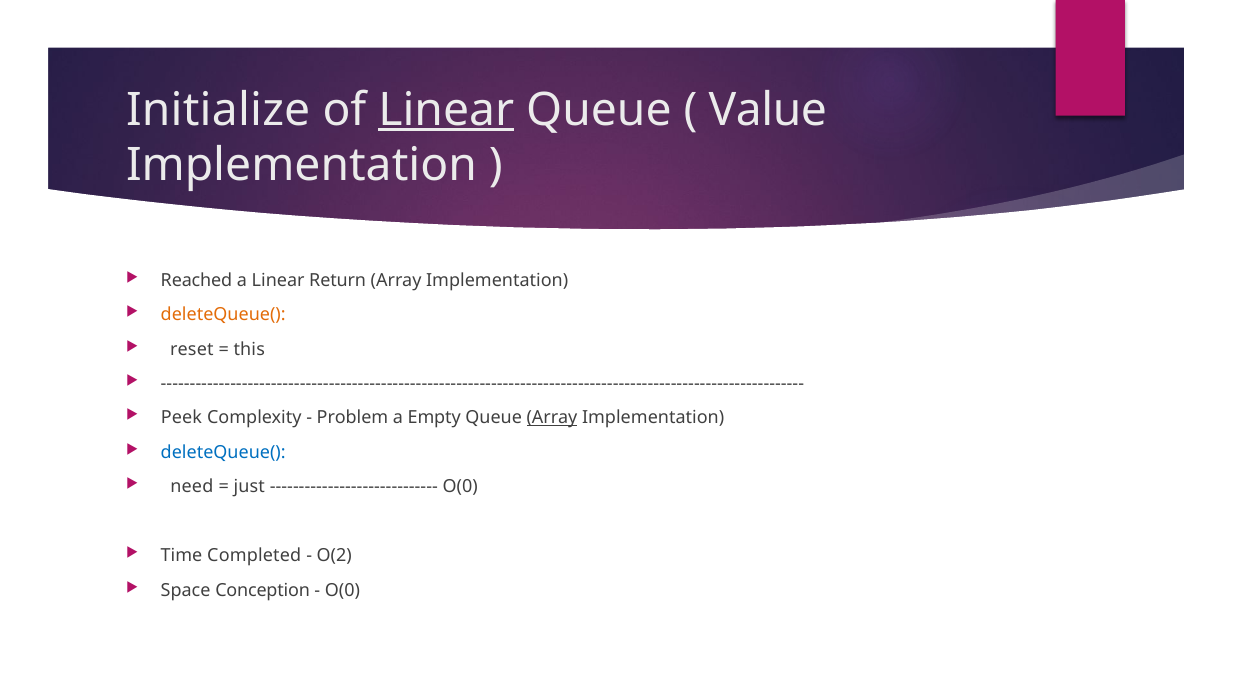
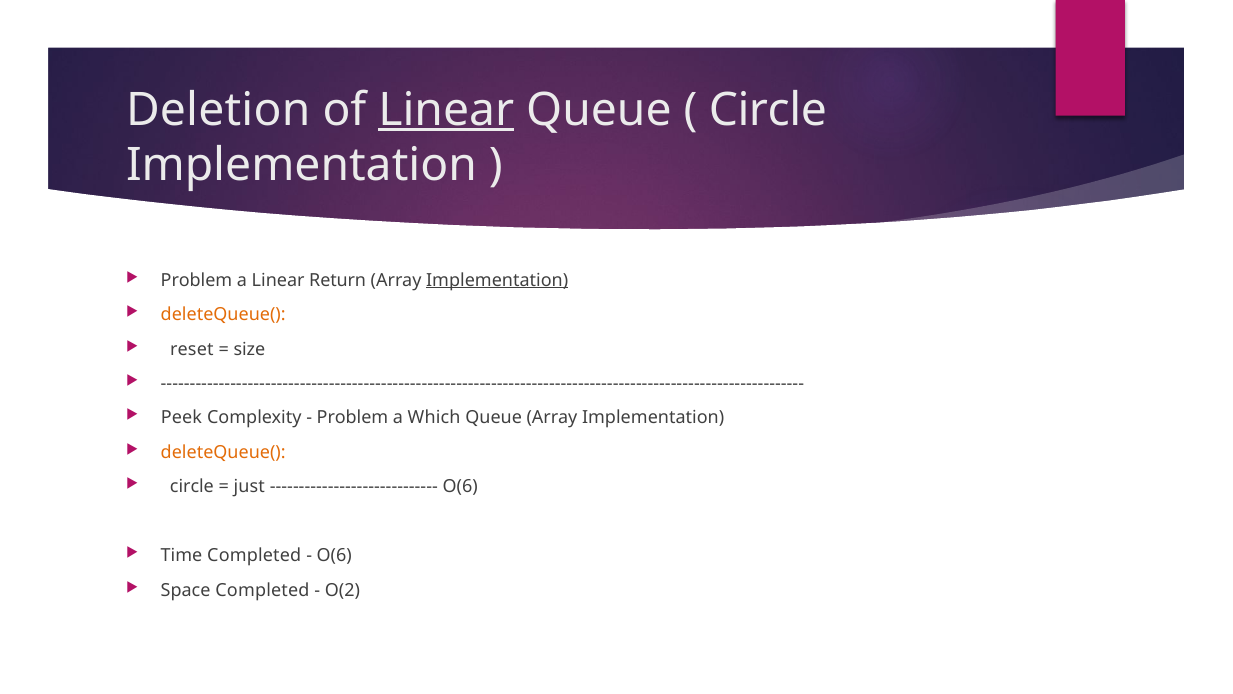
Initialize: Initialize -> Deletion (218, 110)
Value: Value -> Circle (768, 110)
Reached: Reached -> Problem (196, 280)
Implementation underline: none -> present (497, 280)
this: this -> size (249, 349)
Empty: Empty -> Which (434, 418)
Array underline: present -> none (552, 418)
deleteQueue( colour: blue -> orange (223, 452)
need: need -> circle (192, 487)
O(0: O(0 -> O(6 (460, 487)
O(2: O(2 -> O(6 (334, 555)
Space Conception: Conception -> Completed (262, 590)
O(0: O(0 -> O(2 (343, 590)
